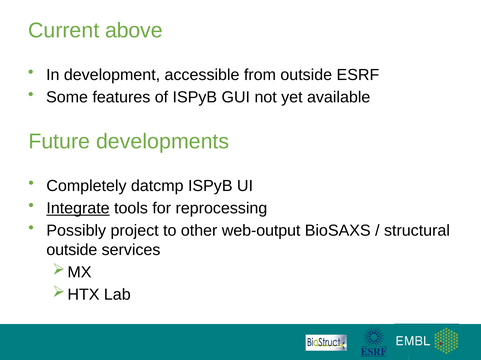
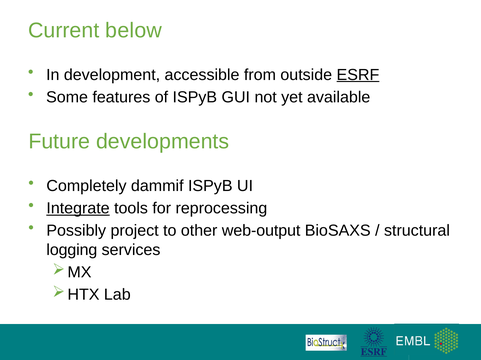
above: above -> below (134, 30)
ESRF underline: none -> present (358, 75)
datcmp: datcmp -> dammif (157, 186)
outside: outside -> logging (72, 250)
